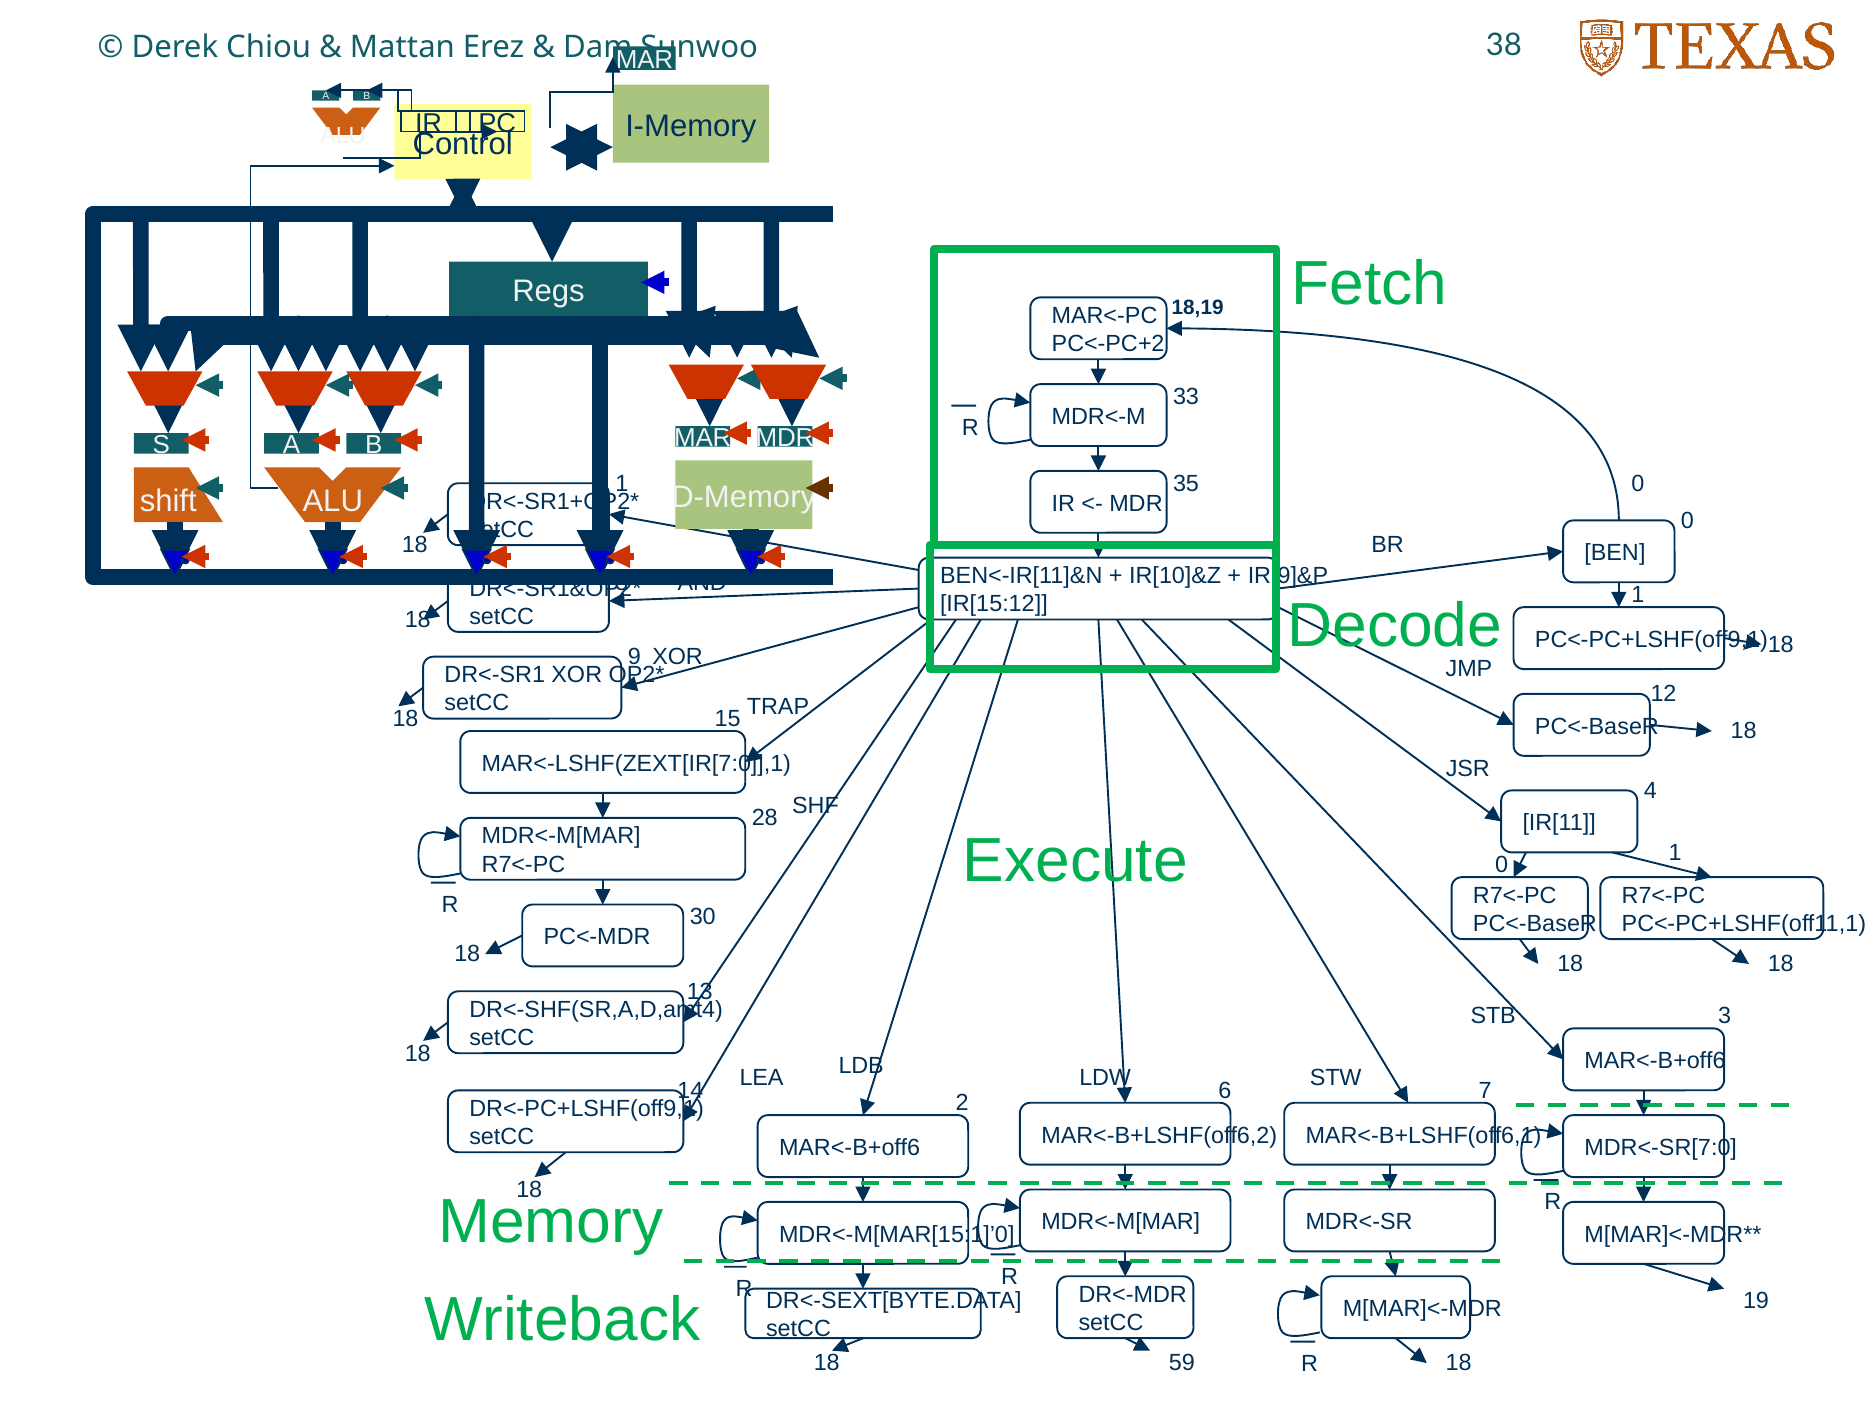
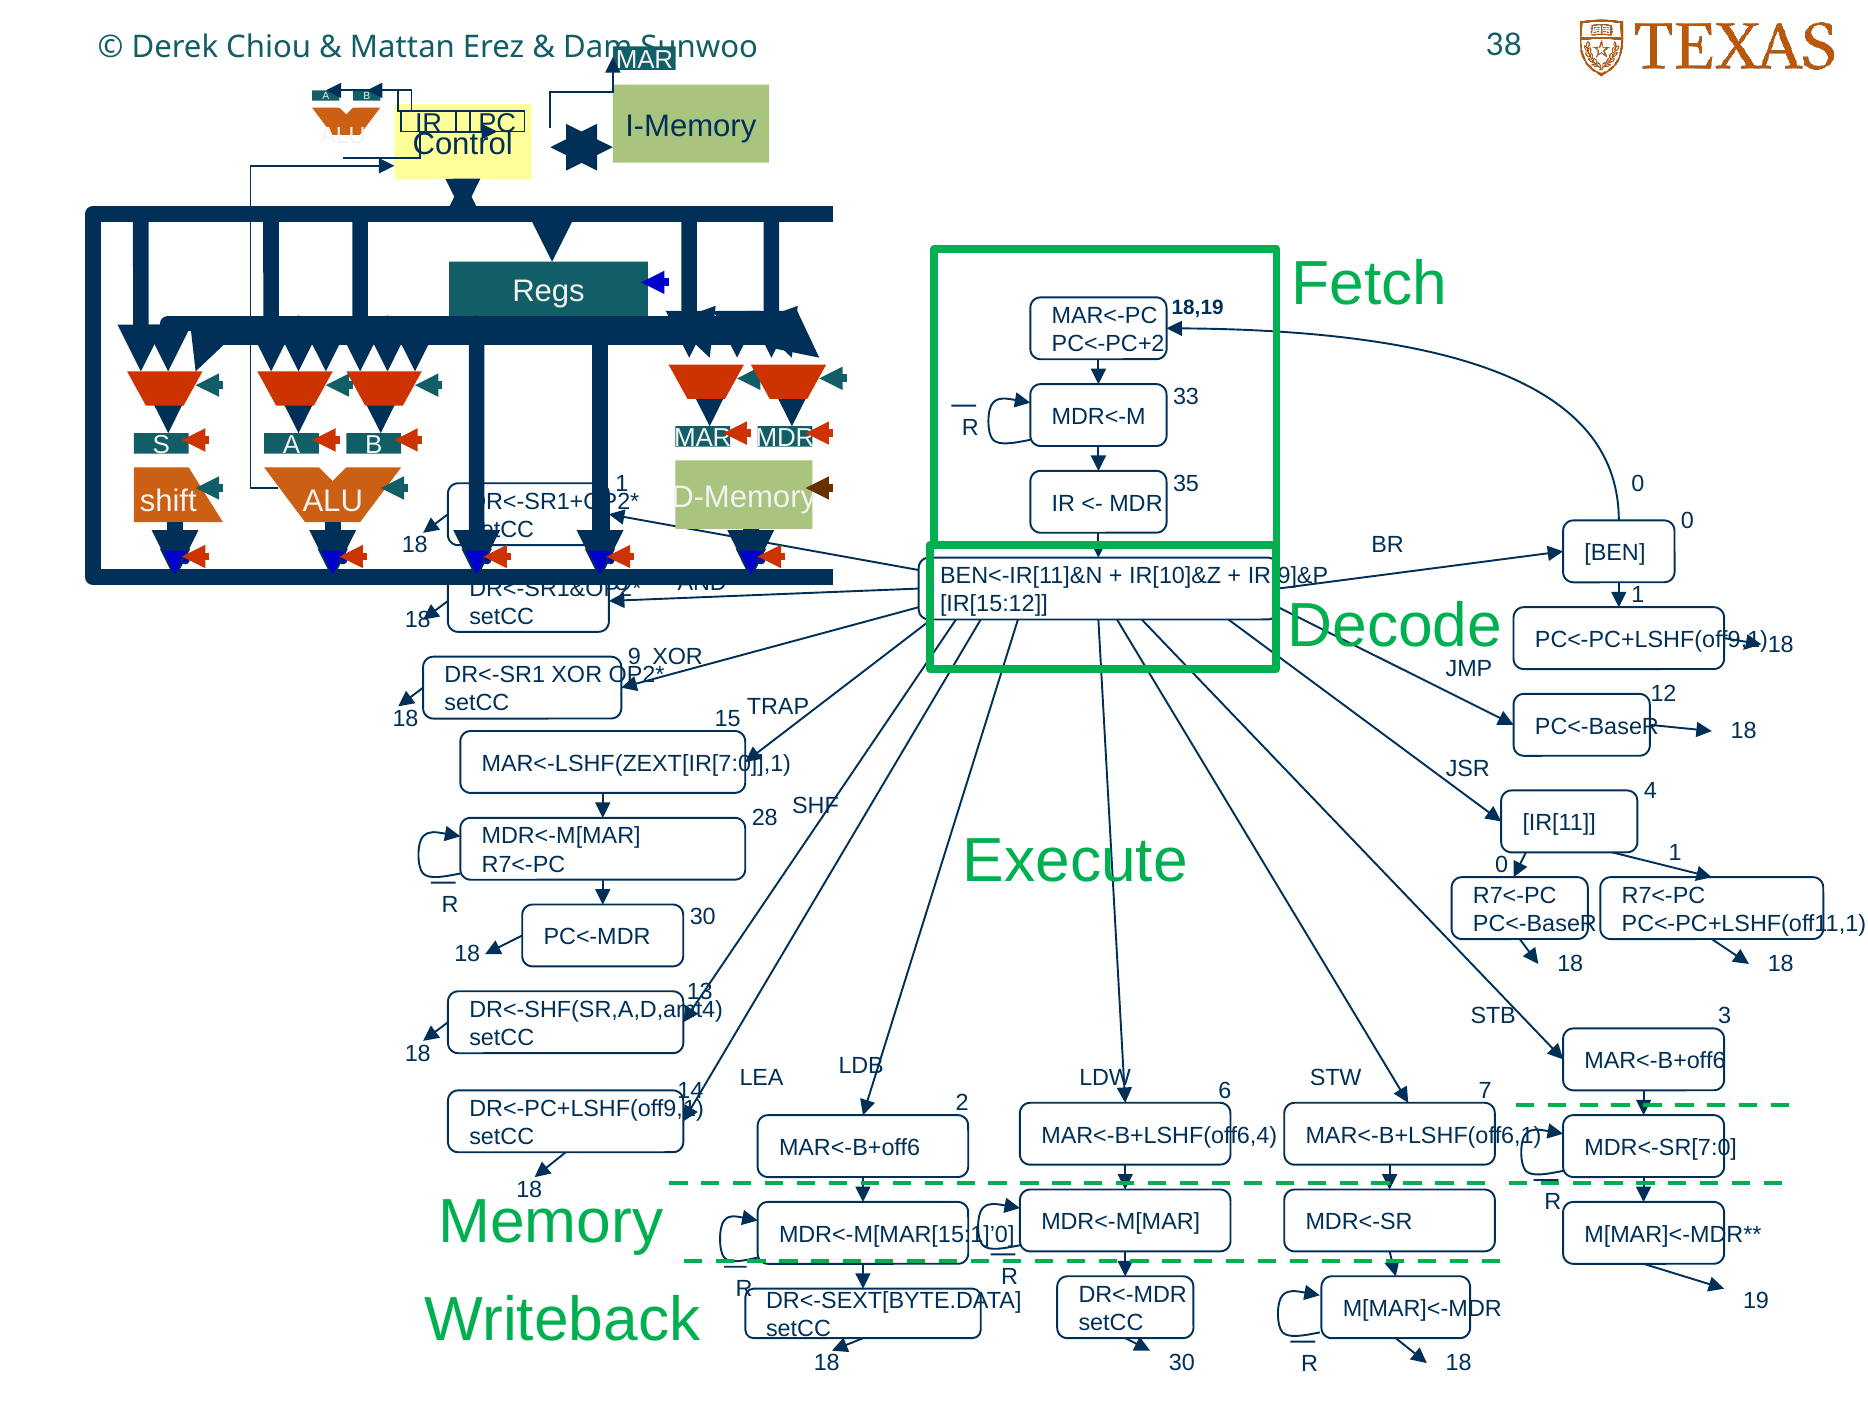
MAR<-B+LSHF(off6,2: MAR<-B+LSHF(off6,2 -> MAR<-B+LSHF(off6,4 (1159, 1135)
18 59: 59 -> 30 (1182, 1363)
